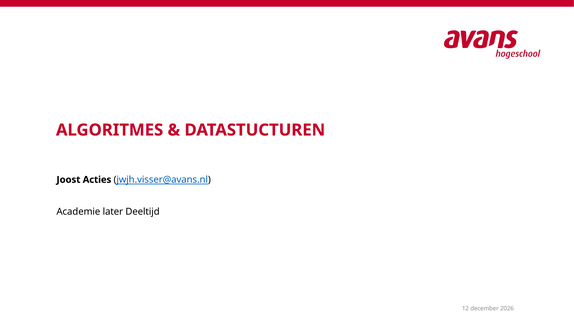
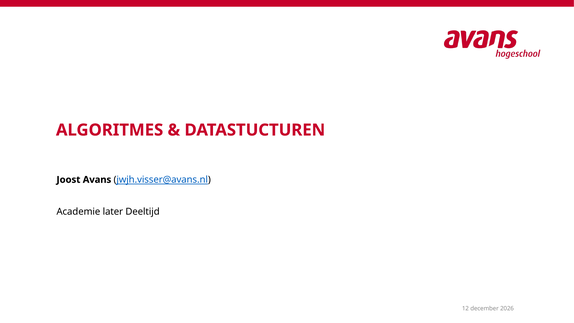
Acties: Acties -> Avans (97, 180)
